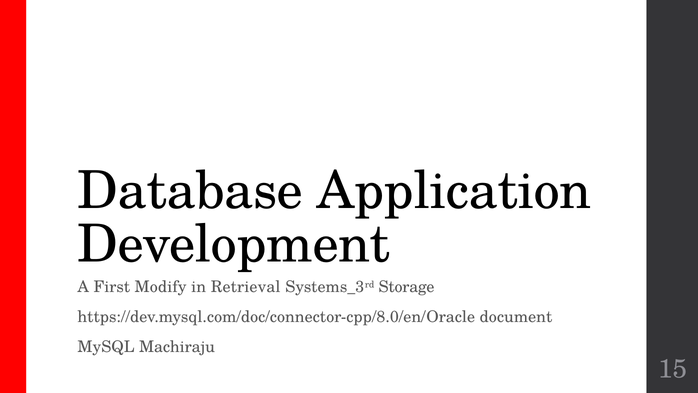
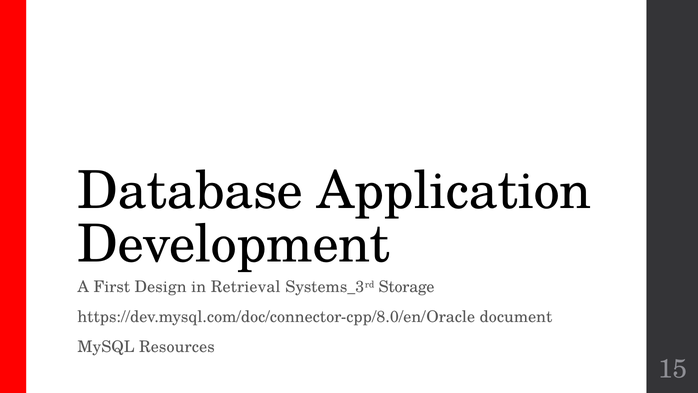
Modify: Modify -> Design (161, 287)
Machiraju: Machiraju -> Resources (177, 346)
